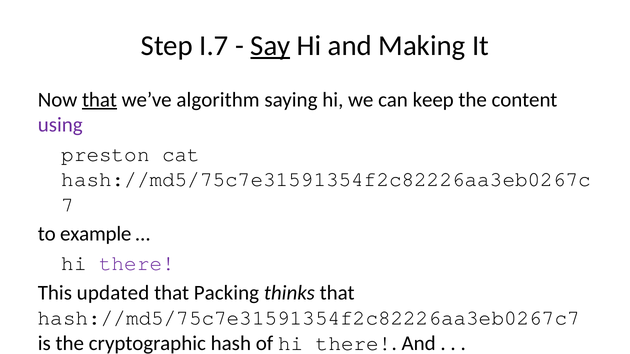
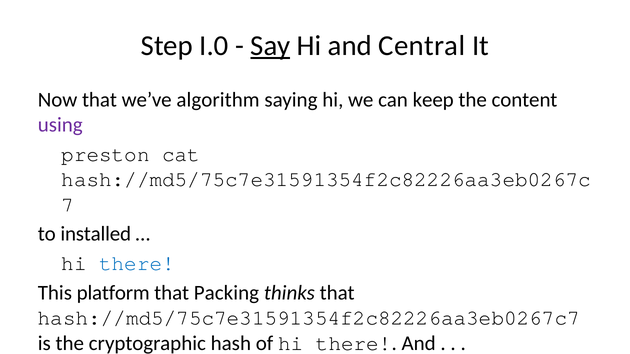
I.7: I.7 -> I.0 (214, 46)
Making: Making -> Central (422, 46)
that underline: present -> none (99, 100)
example: example -> installed (96, 234)
there colour: purple -> blue (137, 264)
updated: updated -> platform (113, 293)
